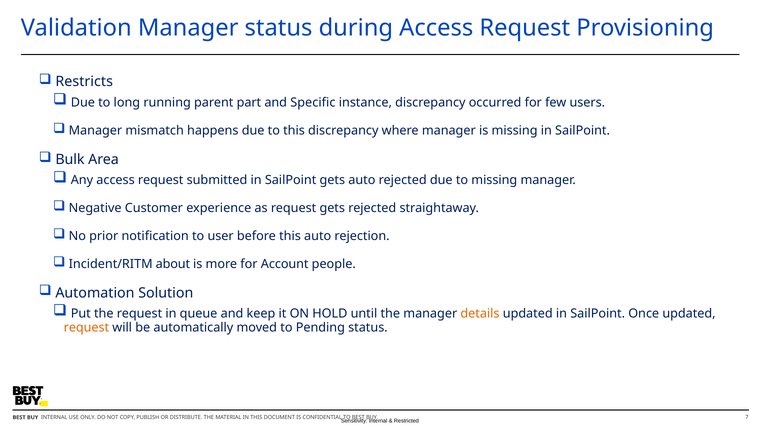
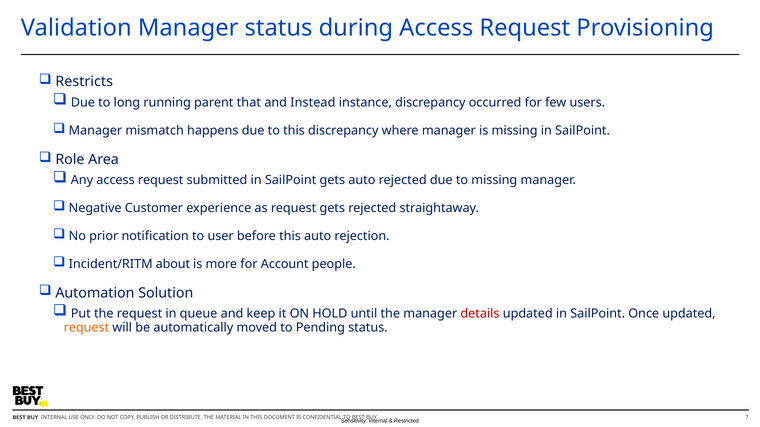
part: part -> that (249, 103)
Specific: Specific -> Instead (313, 103)
Bulk: Bulk -> Role (70, 160)
details colour: orange -> red (480, 314)
